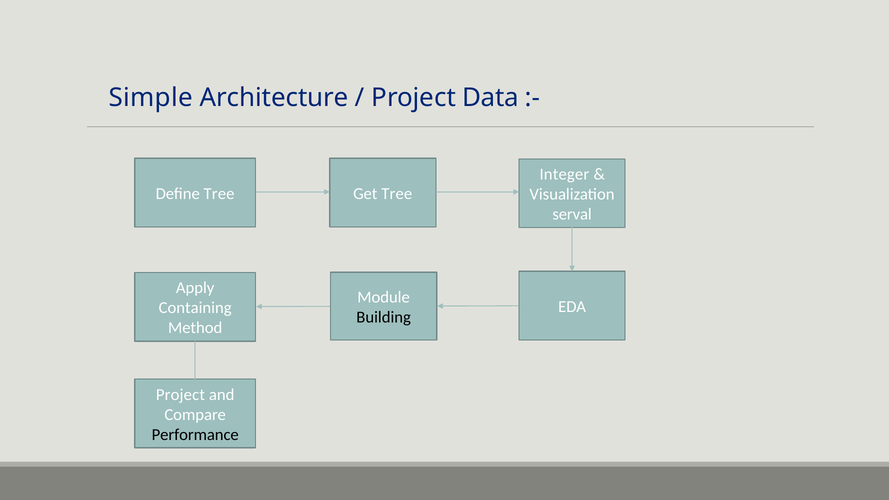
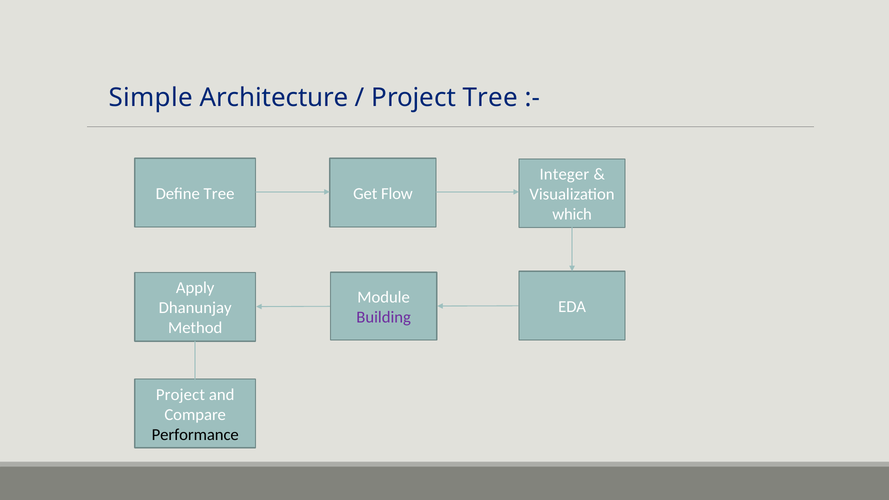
Project Data: Data -> Tree (490, 98)
Get Tree: Tree -> Flow (397, 194)
serval: serval -> which (572, 214)
Containing: Containing -> Dhanunjay (195, 308)
Building colour: black -> purple (384, 317)
